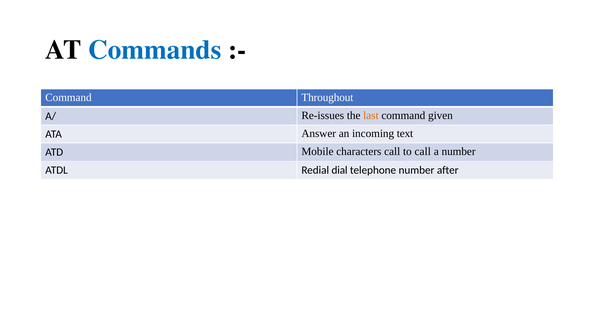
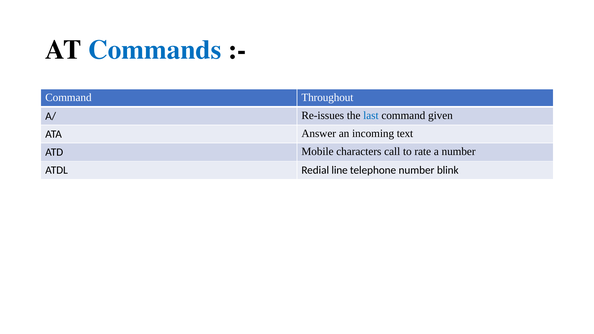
last colour: orange -> blue (371, 116)
to call: call -> rate (423, 152)
dial: dial -> line (340, 170)
after: after -> blink (448, 170)
